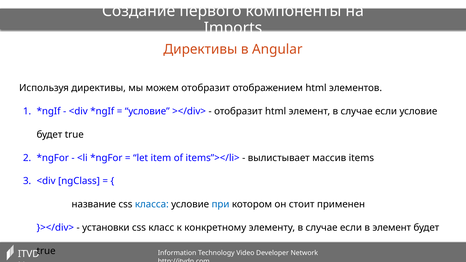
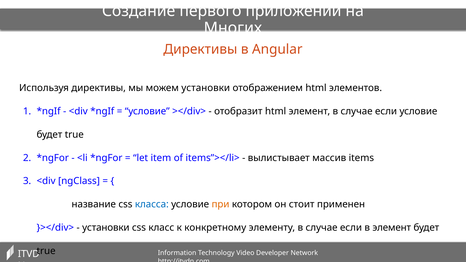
компоненты: компоненты -> приложений (294, 11)
Imports: Imports -> Многих (233, 28)
можем отобразит: отобразит -> установки (206, 88)
при colour: blue -> orange (221, 205)
